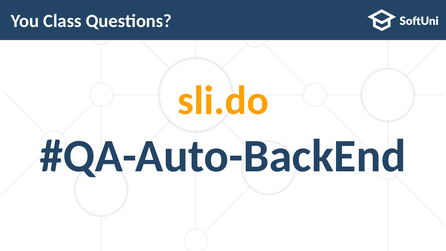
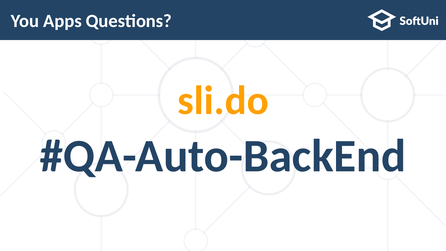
Class: Class -> Apps (62, 21)
